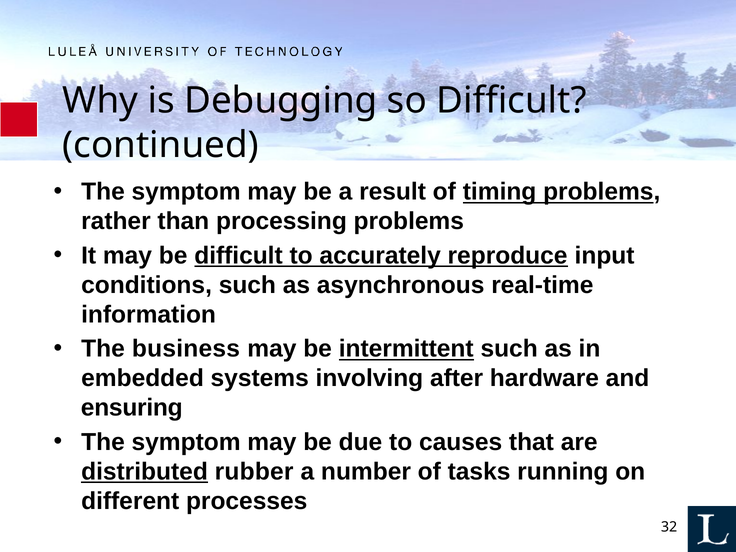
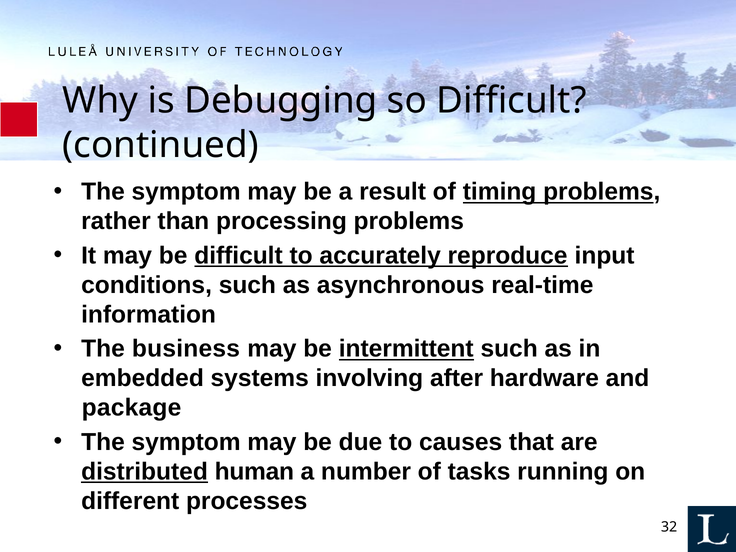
ensuring: ensuring -> package (132, 408)
rubber: rubber -> human (254, 472)
